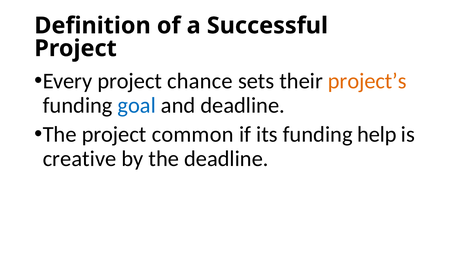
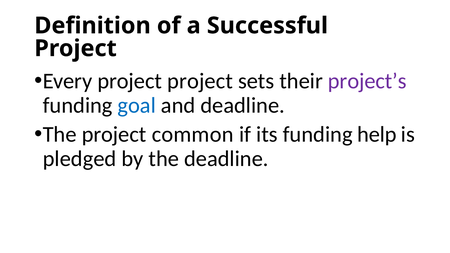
project chance: chance -> project (200, 81)
project’s colour: orange -> purple (367, 81)
creative: creative -> pledged (80, 159)
